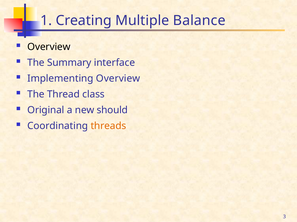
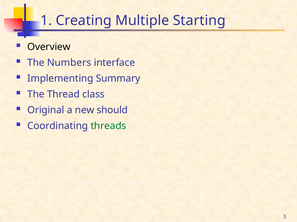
Balance: Balance -> Starting (199, 21)
Summary: Summary -> Numbers (69, 63)
Implementing Overview: Overview -> Summary (118, 79)
threads colour: orange -> green (108, 126)
